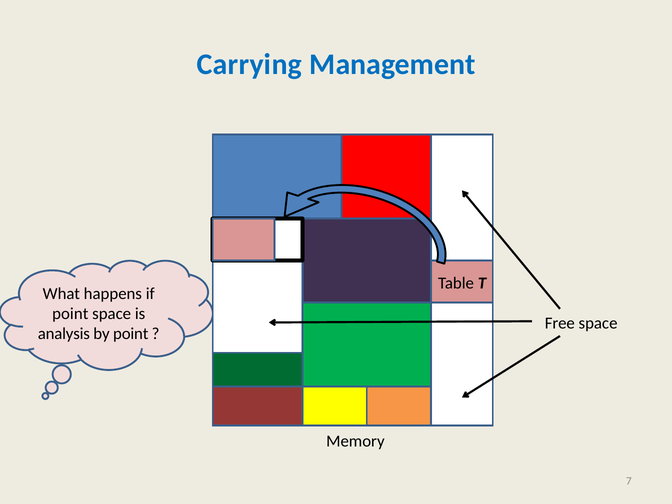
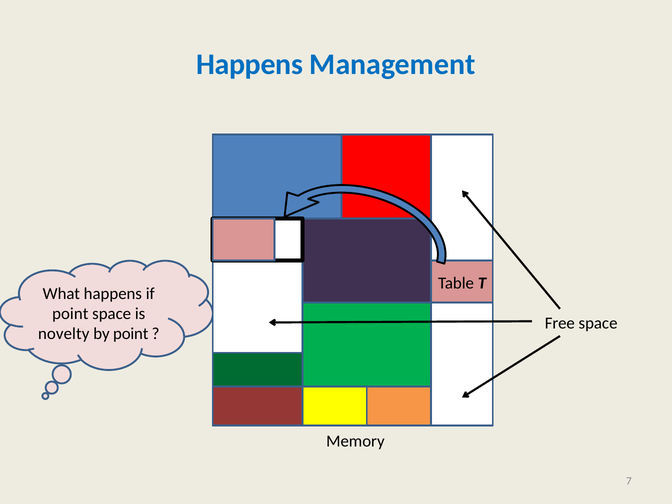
Carrying: Carrying -> Happens (250, 64)
analysis: analysis -> novelty (64, 334)
